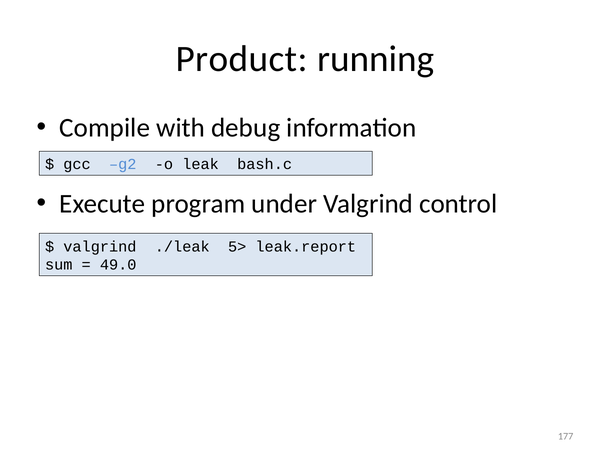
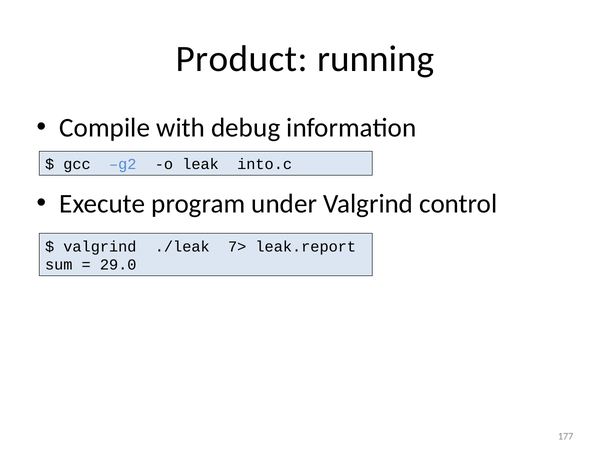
bash.c: bash.c -> into.c (265, 164)
5>: 5> -> 7> (237, 247)
49.0: 49.0 -> 29.0 (118, 265)
